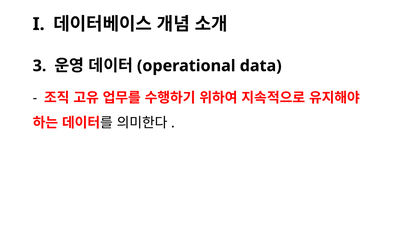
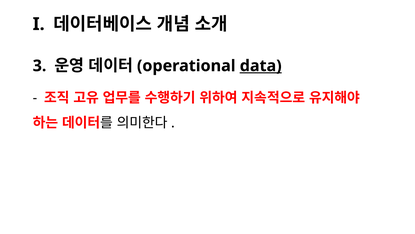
data underline: none -> present (261, 66)
